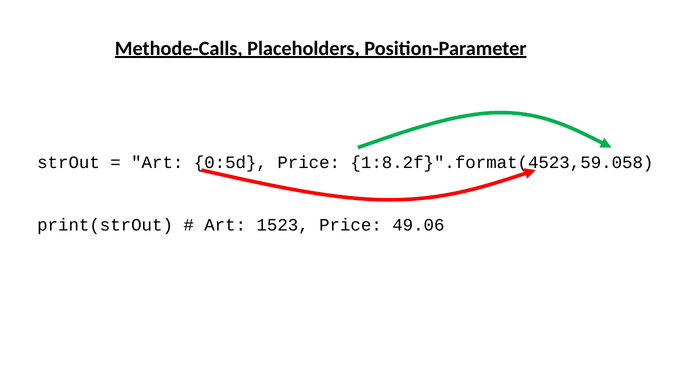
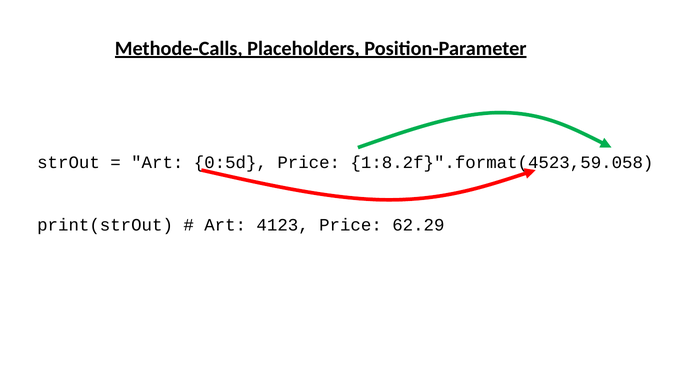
1523: 1523 -> 4123 (283, 225)
49.06: 49.06 -> 62.29 (418, 225)
